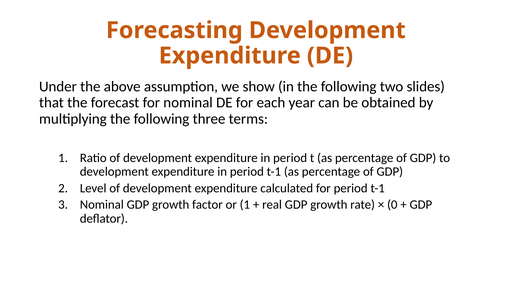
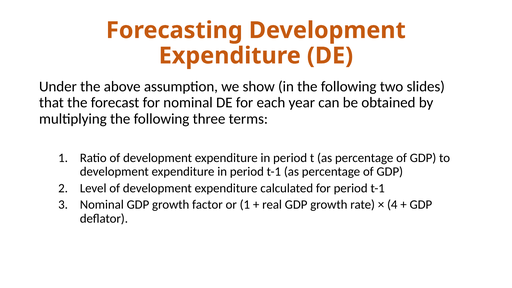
0: 0 -> 4 (392, 205)
